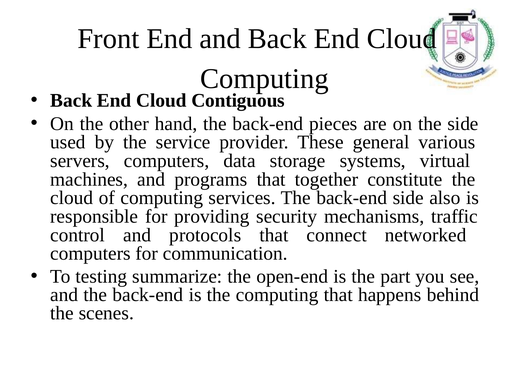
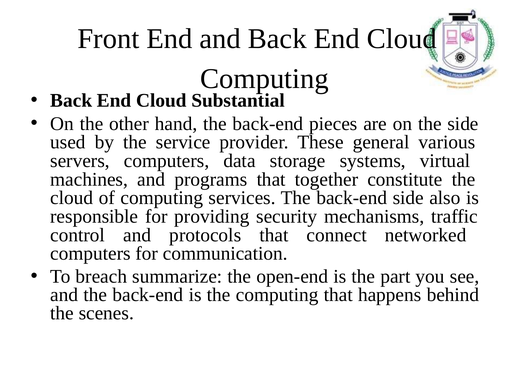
Contiguous: Contiguous -> Substantial (238, 100)
testing: testing -> breach (101, 277)
